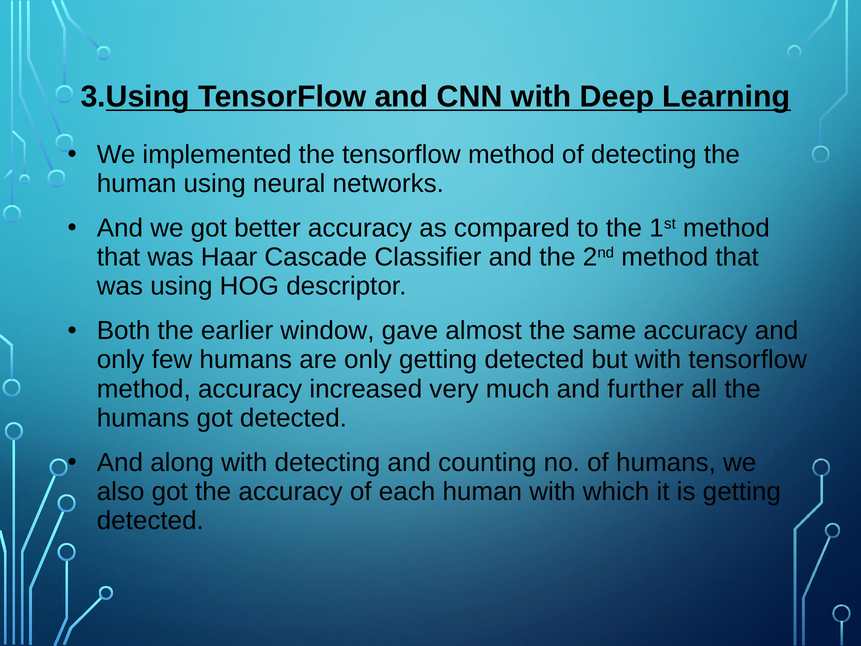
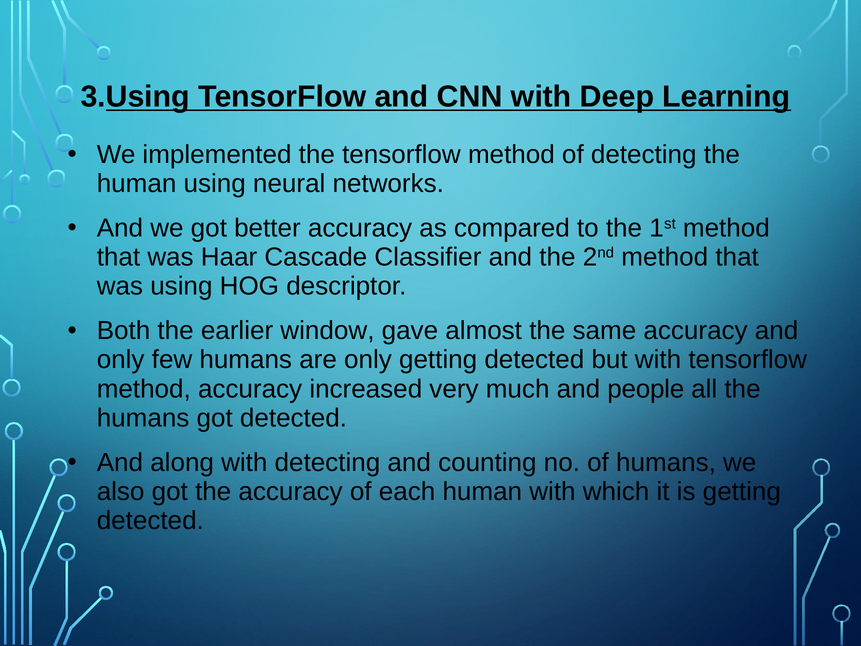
further: further -> people (646, 389)
